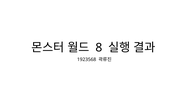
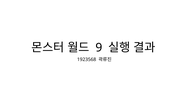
8: 8 -> 9 (99, 47)
